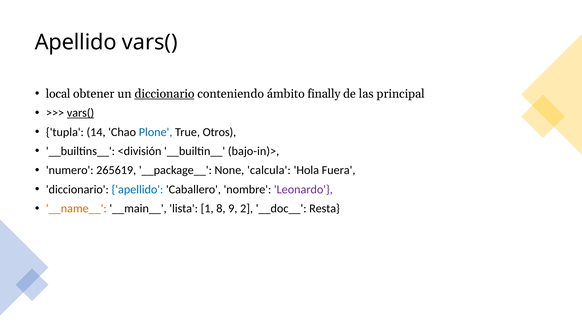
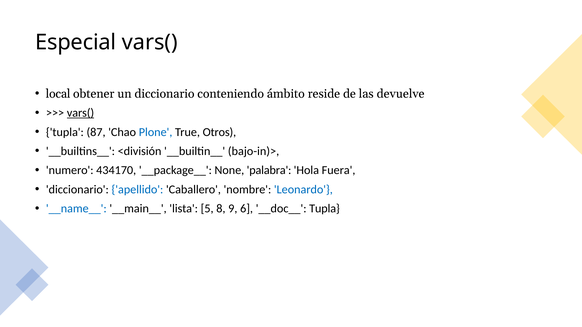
Apellido: Apellido -> Especial (76, 42)
diccionario underline: present -> none (164, 94)
finally: finally -> reside (324, 94)
principal: principal -> devuelve (401, 94)
14: 14 -> 87 (96, 132)
265619: 265619 -> 434170 (116, 171)
calcula: calcula -> palabra (269, 171)
Leonardo colour: purple -> blue (303, 190)
__name__ colour: orange -> blue (76, 209)
1: 1 -> 5 (207, 209)
2: 2 -> 6 (247, 209)
__doc__ Resta: Resta -> Tupla (325, 209)
